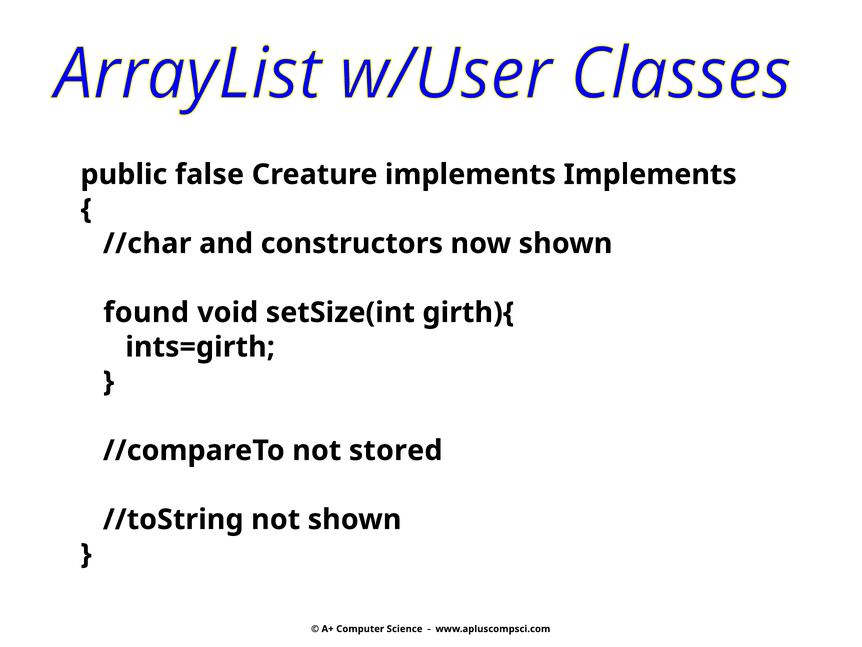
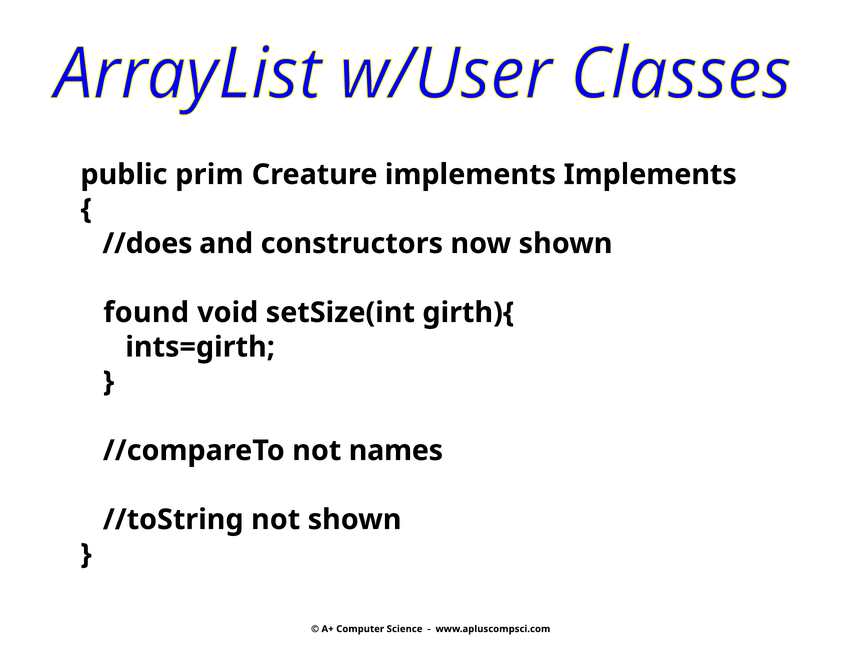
false: false -> prim (209, 174)
//char: //char -> //does (147, 243)
stored: stored -> names (396, 450)
